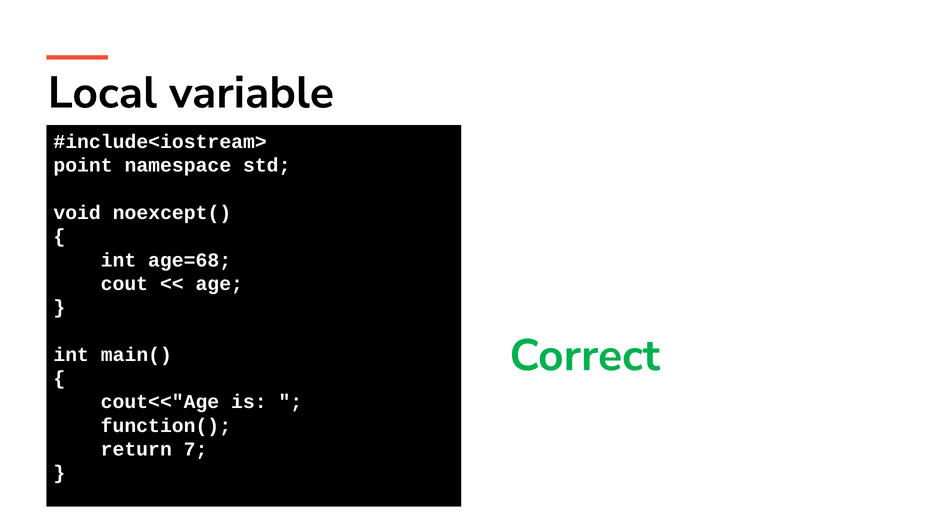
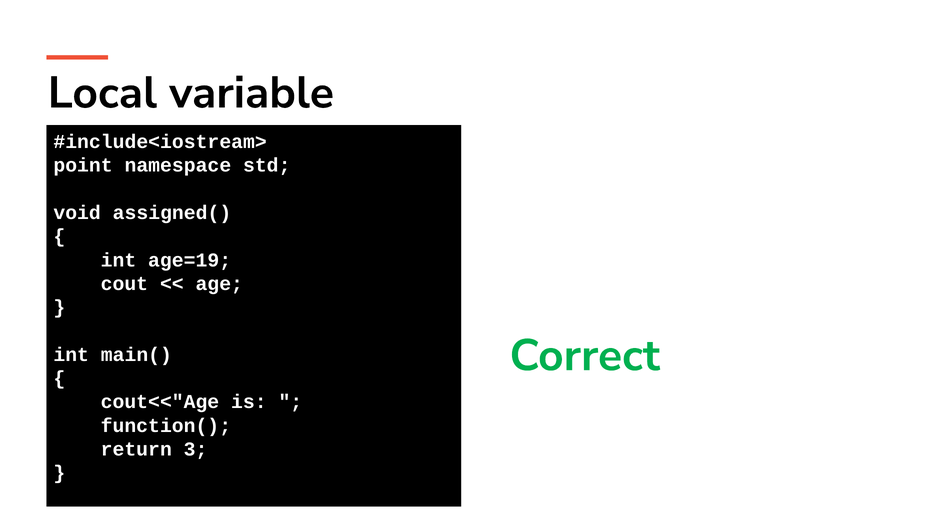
noexcept(: noexcept( -> assigned( (172, 213)
age=68: age=68 -> age=19 (190, 260)
7: 7 -> 3 (196, 449)
